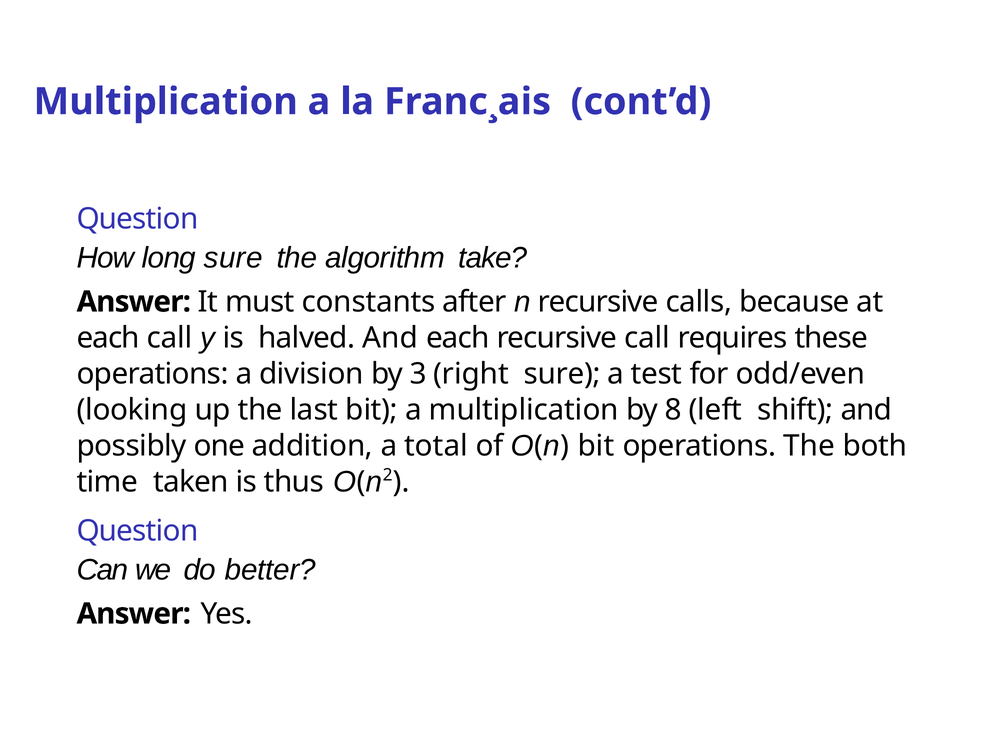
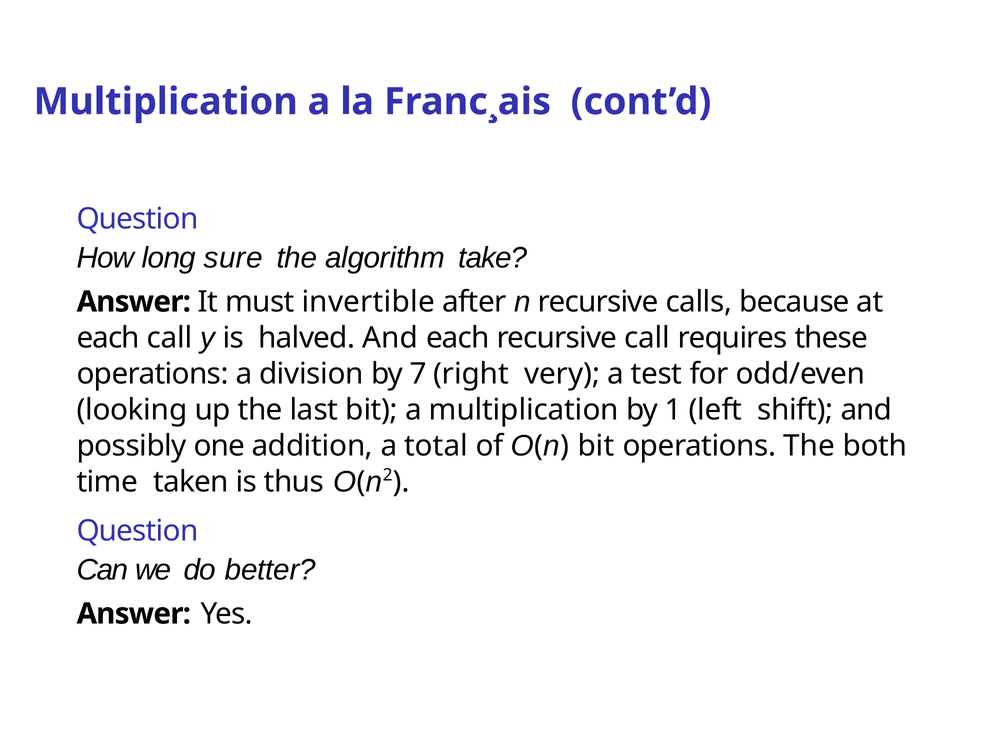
constants: constants -> invertible (368, 302)
3: 3 -> 7 (418, 374)
right sure: sure -> very (562, 374)
8: 8 -> 1 (673, 410)
